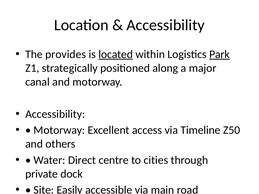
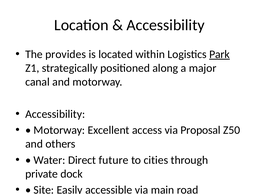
located underline: present -> none (116, 54)
Timeline: Timeline -> Proposal (201, 130)
centre: centre -> future (114, 160)
